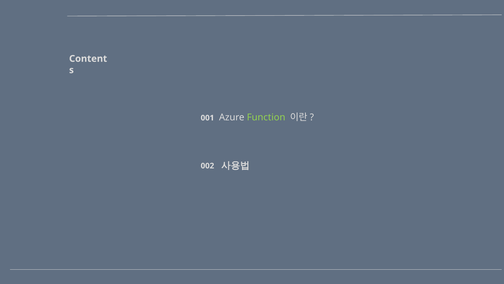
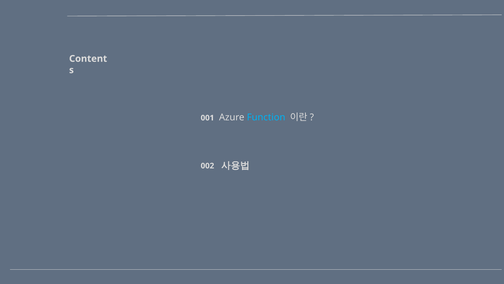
Function colour: light green -> light blue (266, 117)
